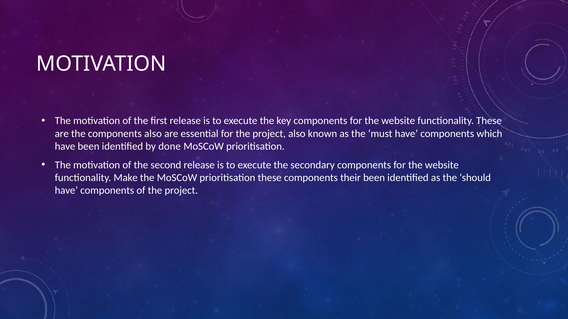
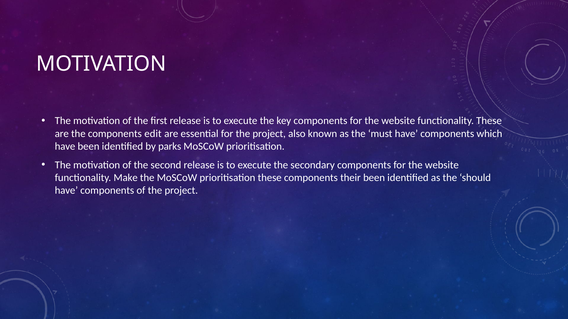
components also: also -> edit (153, 134)
done: done -> parks (170, 147)
